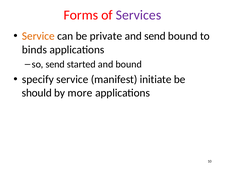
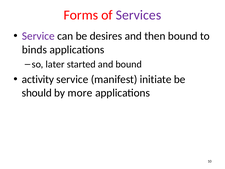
Service colour: orange -> purple (38, 36)
private: private -> desires (106, 36)
and send: send -> then (155, 36)
so send: send -> later (55, 64)
specify: specify -> activity (38, 79)
